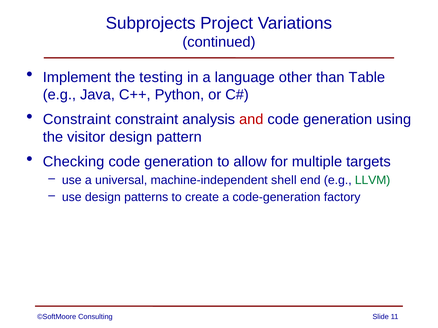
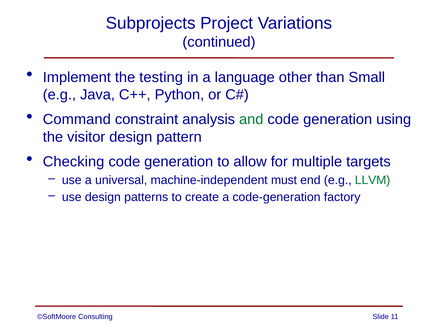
Table: Table -> Small (367, 77)
Constraint: Constraint -> Command (77, 120)
and colour: red -> green (251, 120)
shell: shell -> must (284, 180)
